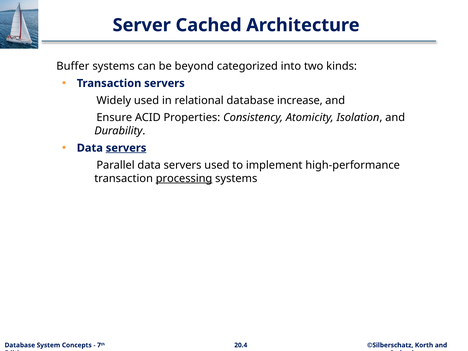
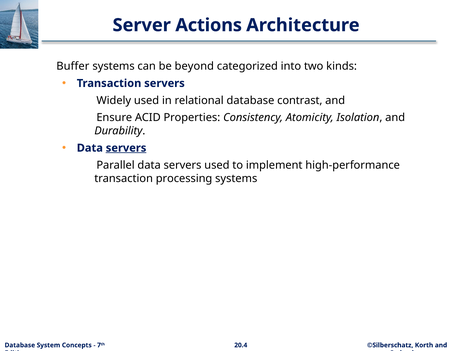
Cached: Cached -> Actions (209, 25)
increase: increase -> contrast (300, 100)
processing underline: present -> none (184, 178)
